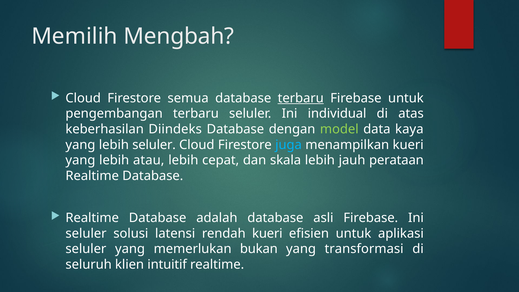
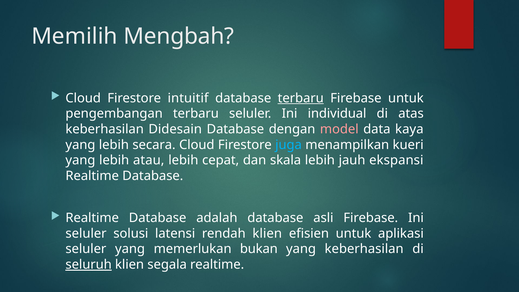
semua: semua -> intuitif (188, 98)
Diindeks: Diindeks -> Didesain (175, 129)
model colour: light green -> pink (339, 129)
lebih seluler: seluler -> secara (154, 145)
perataan: perataan -> ekspansi (396, 160)
rendah kueri: kueri -> klien (267, 233)
yang transformasi: transformasi -> keberhasilan (364, 249)
seluruh underline: none -> present (89, 265)
intuitif: intuitif -> segala (167, 265)
